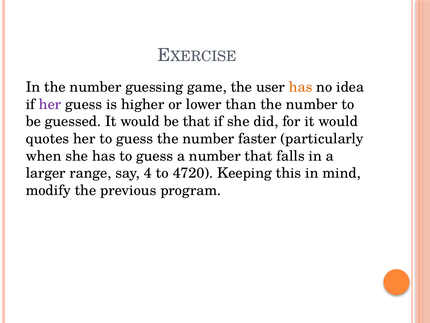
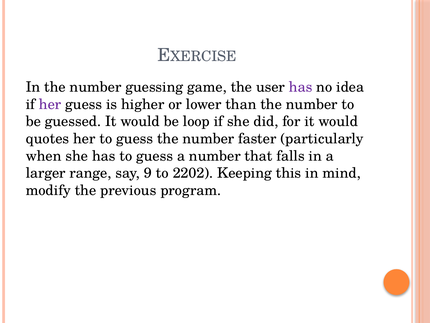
has colour: orange -> purple (301, 87)
be that: that -> loop (196, 121)
4: 4 -> 9 (148, 173)
4720: 4720 -> 2202 (193, 173)
